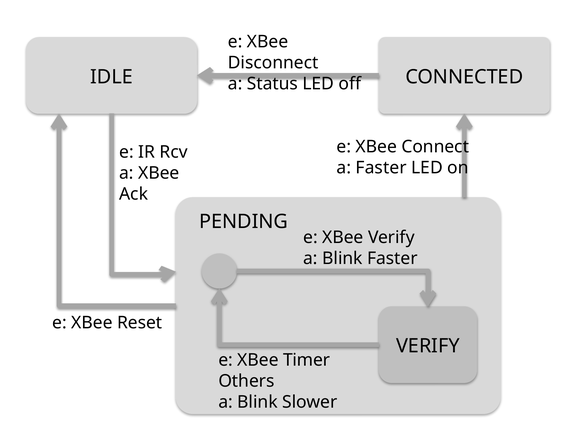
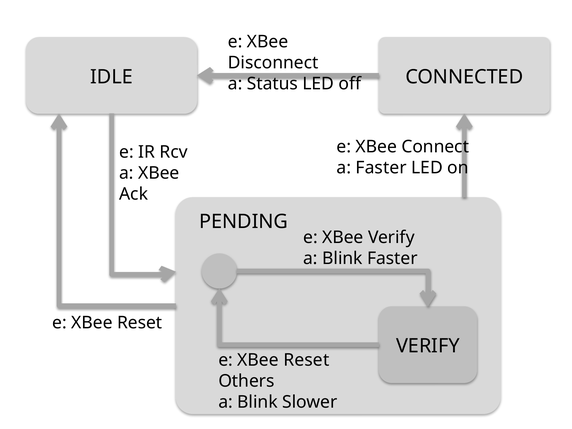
Timer: Timer -> Reset (306, 360)
